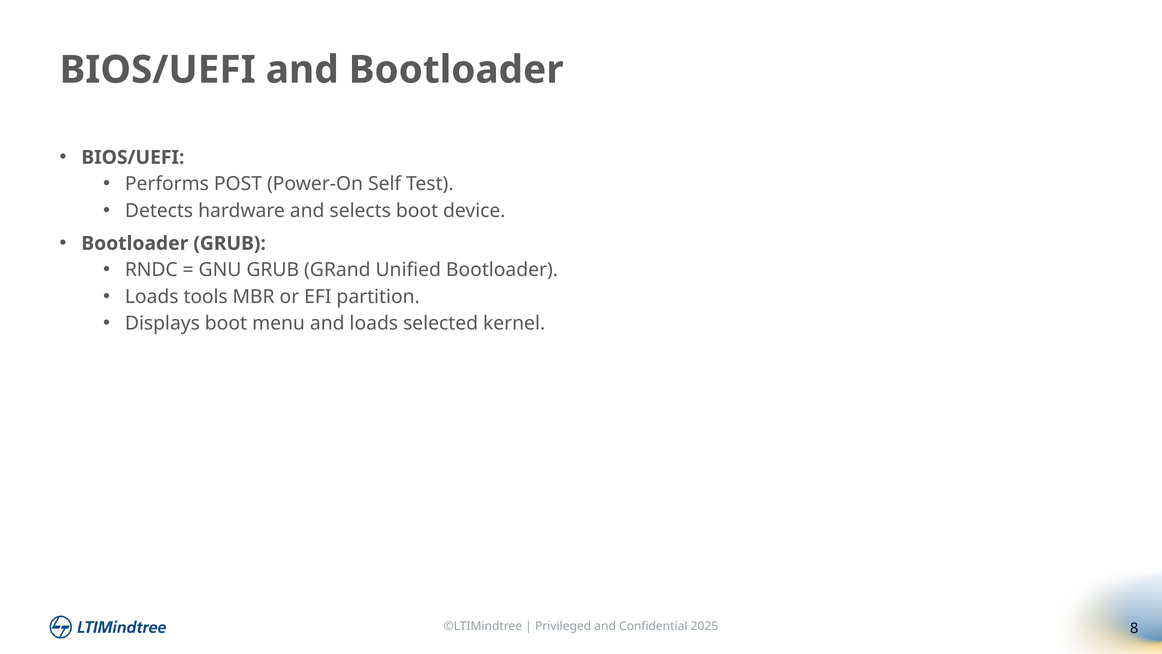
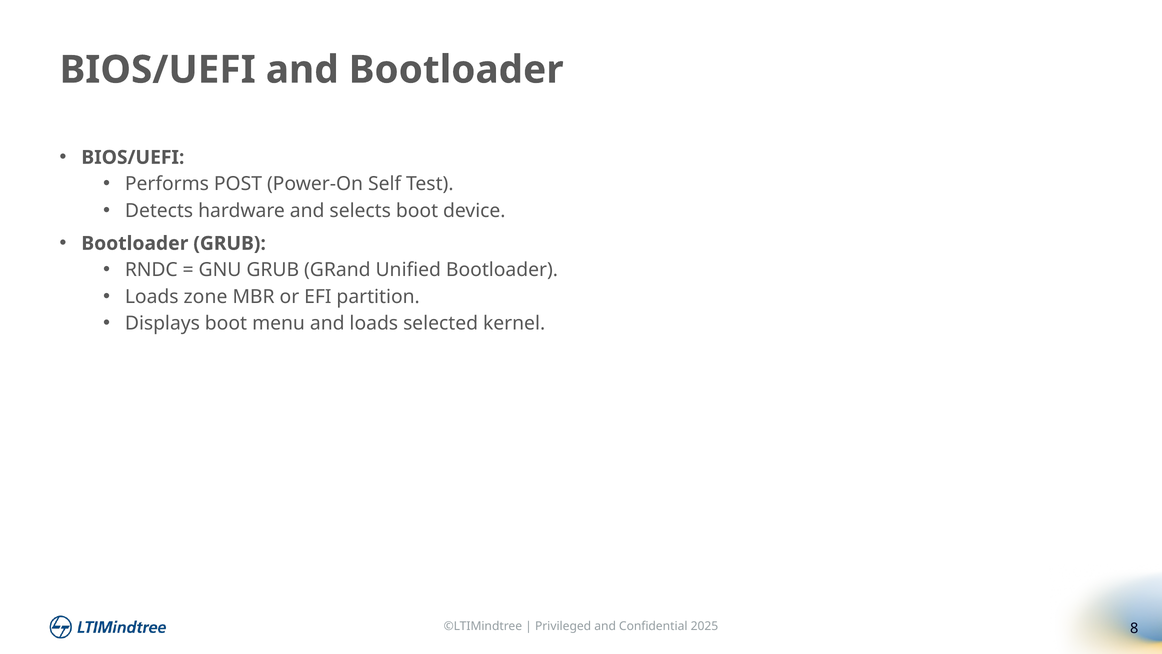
tools: tools -> zone (205, 297)
